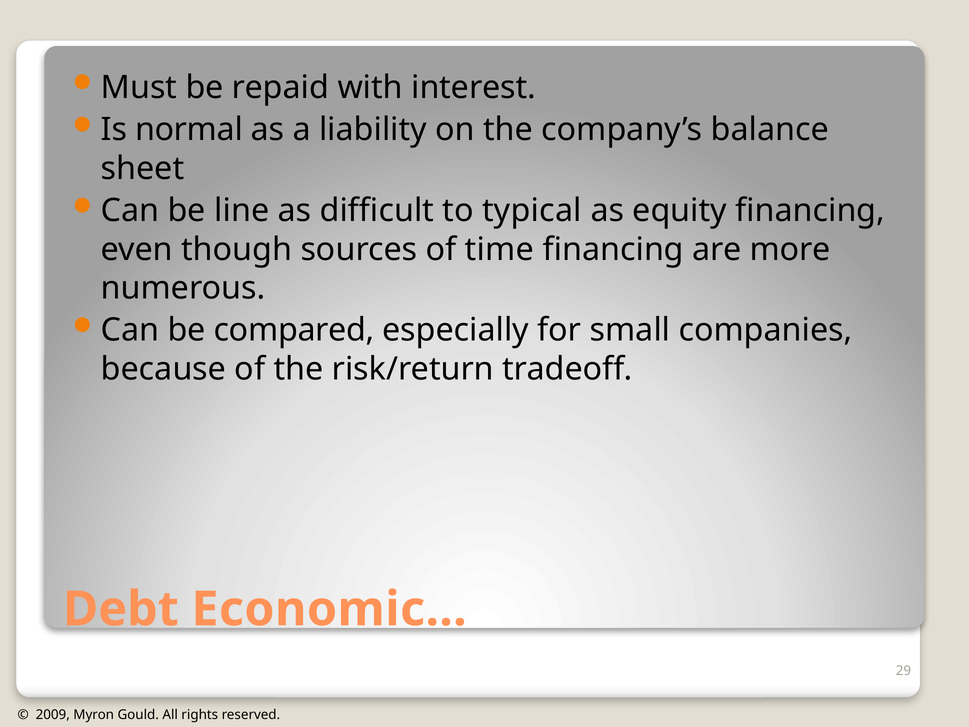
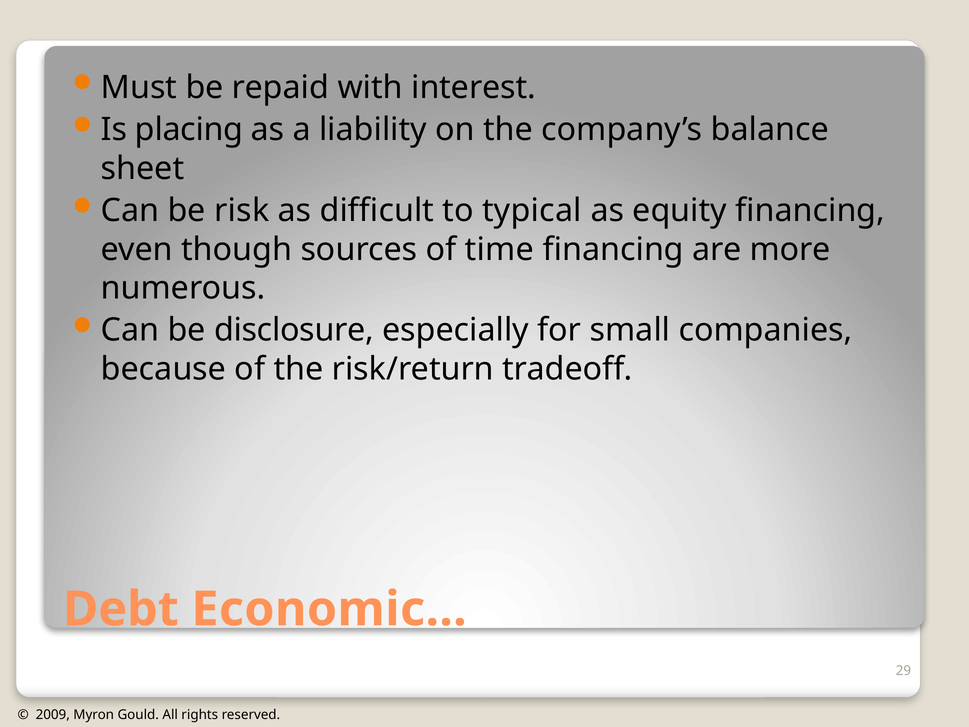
normal: normal -> placing (189, 130)
line: line -> risk (242, 211)
compared: compared -> disclosure (294, 330)
